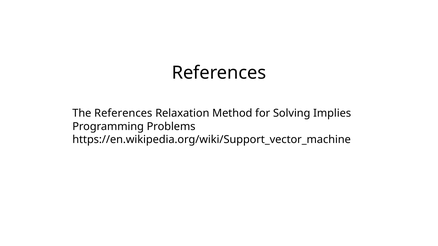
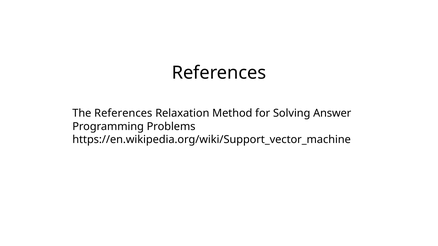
Implies: Implies -> Answer (332, 114)
